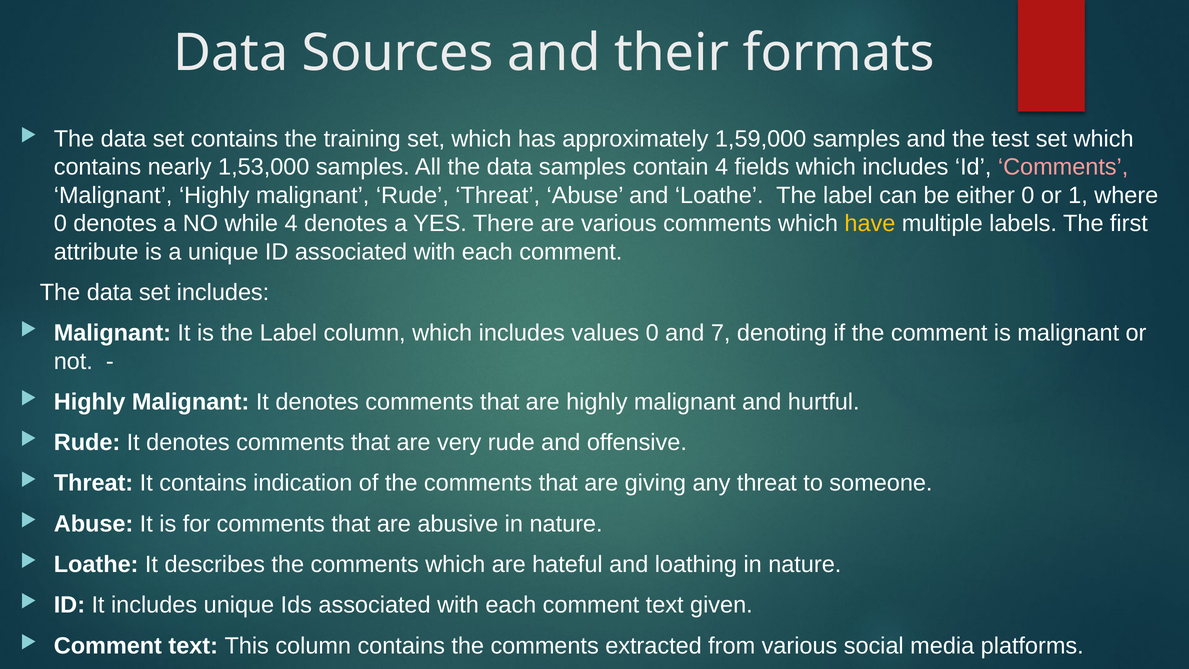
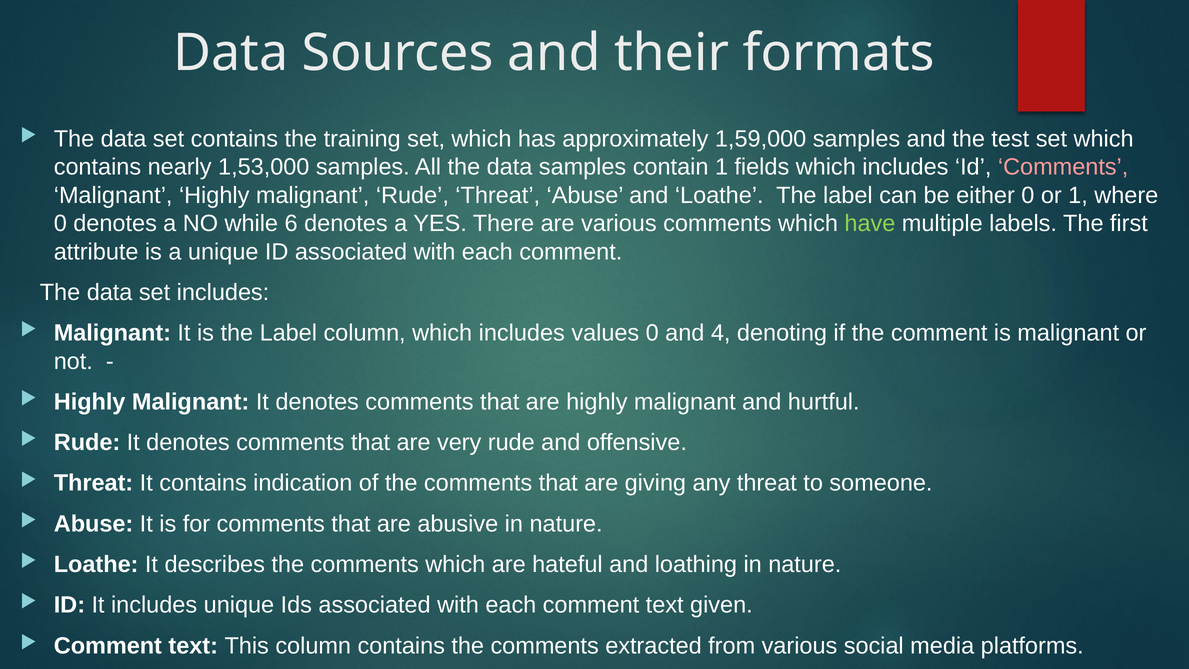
contain 4: 4 -> 1 (722, 167)
while 4: 4 -> 6 (291, 224)
have colour: yellow -> light green (870, 224)
7: 7 -> 4 (721, 333)
